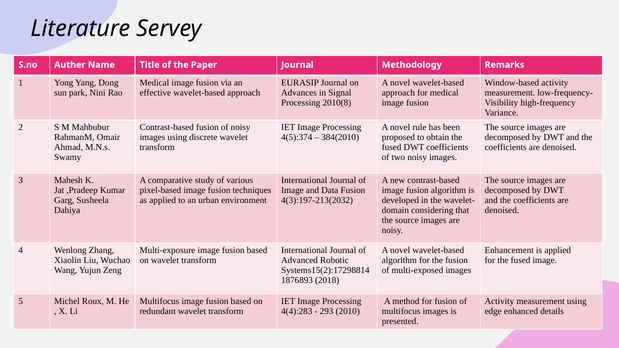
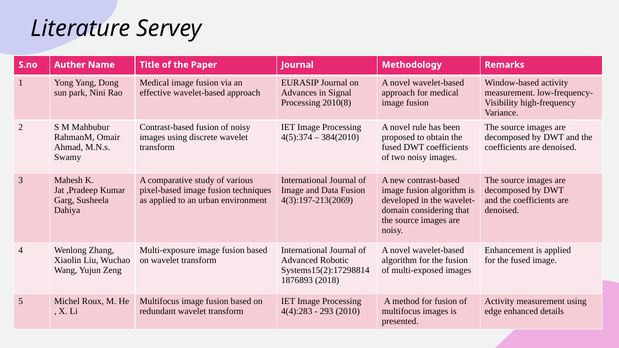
4(3):197-213(2032: 4(3):197-213(2032 -> 4(3):197-213(2069 (317, 201)
